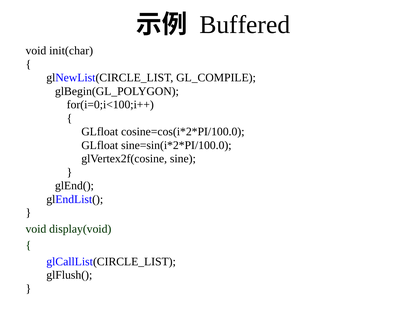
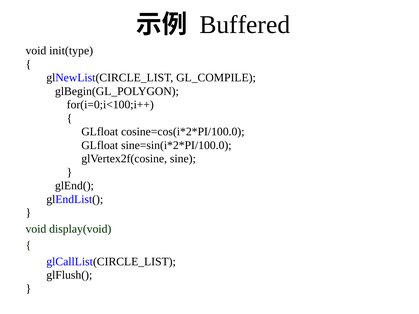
init(char: init(char -> init(type (71, 51)
